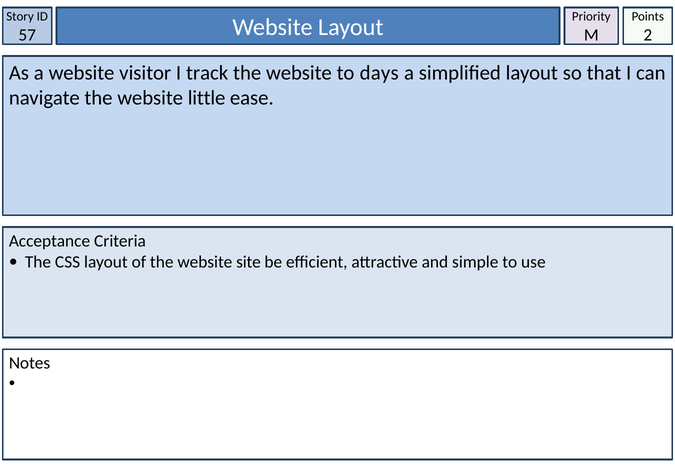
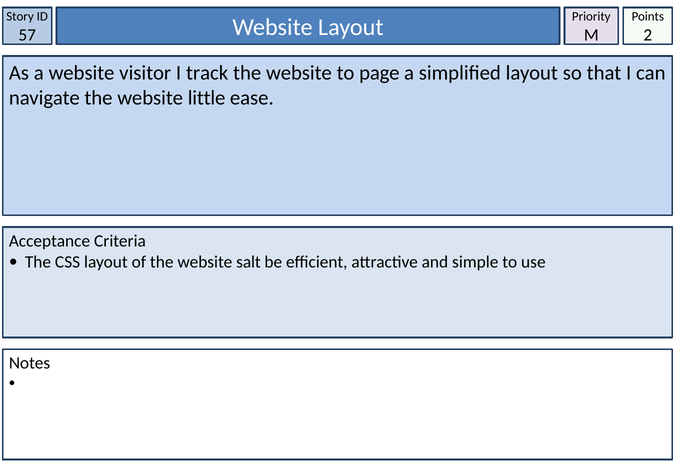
days: days -> page (379, 73)
site: site -> salt (248, 262)
